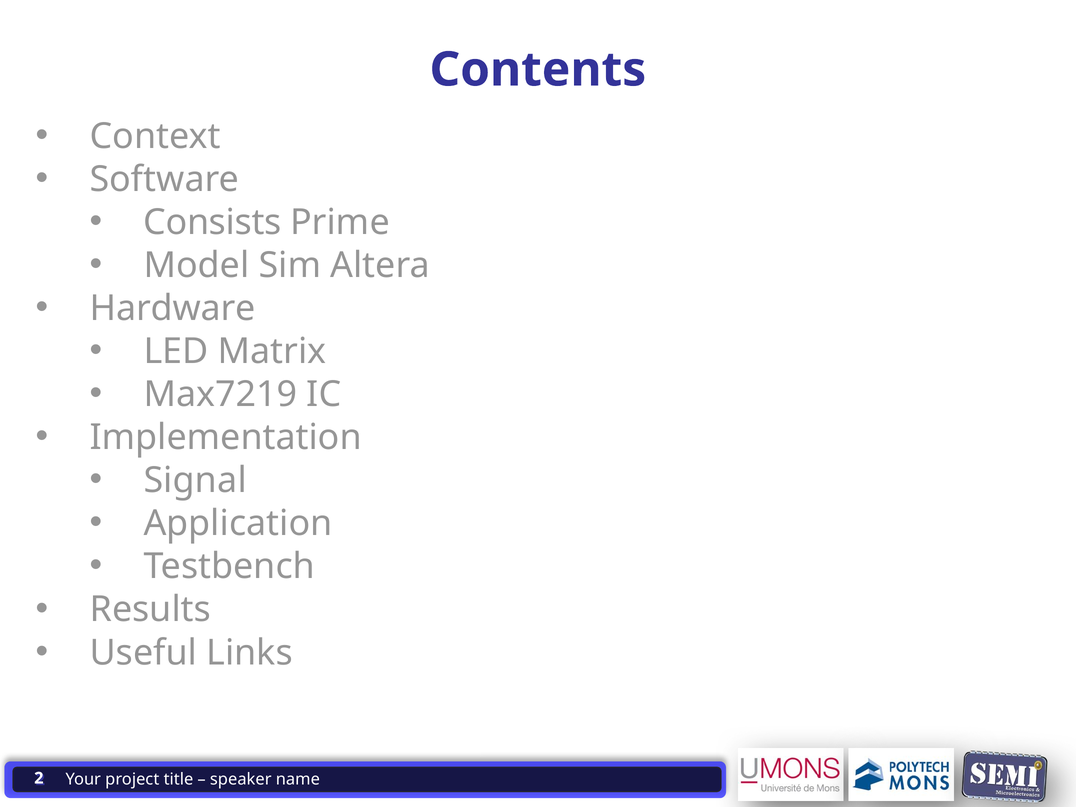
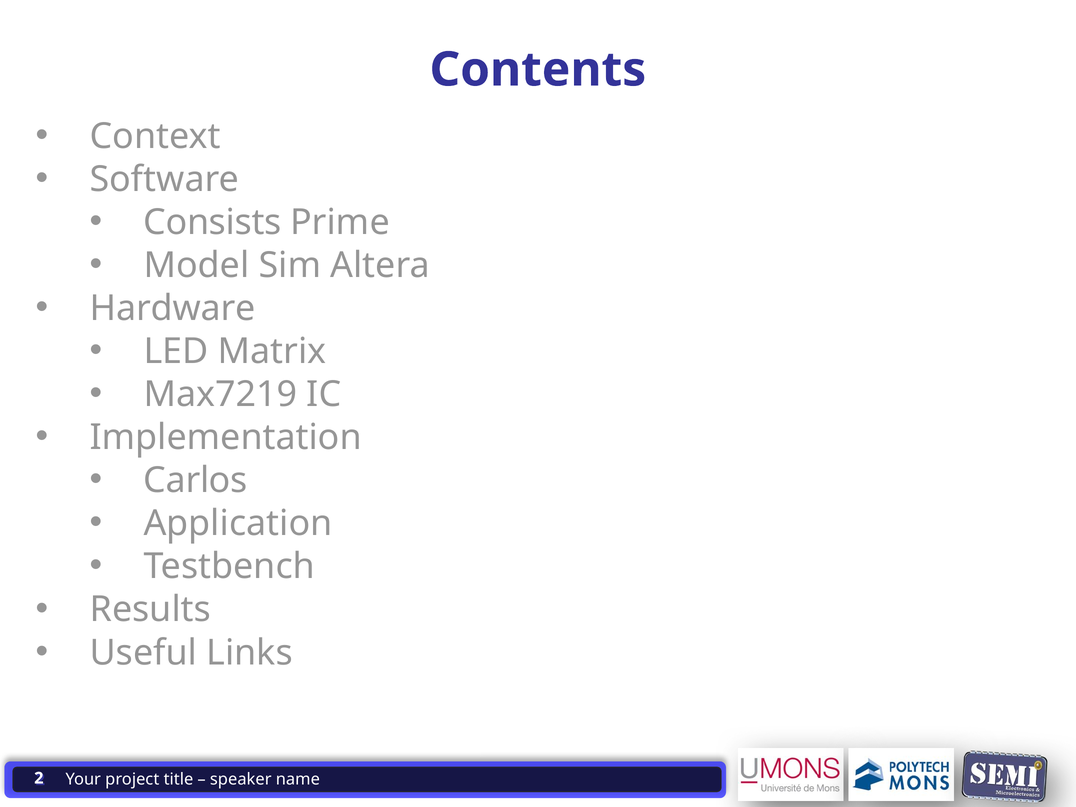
Signal: Signal -> Carlos (195, 481)
